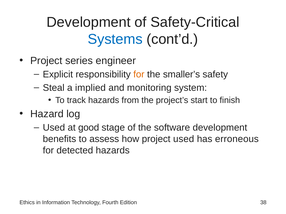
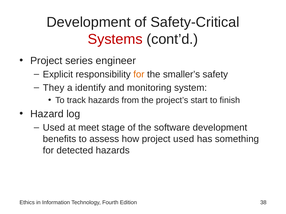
Systems colour: blue -> red (115, 39)
Steal: Steal -> They (54, 88)
implied: implied -> identify (90, 88)
good: good -> meet (89, 128)
erroneous: erroneous -> something (237, 139)
